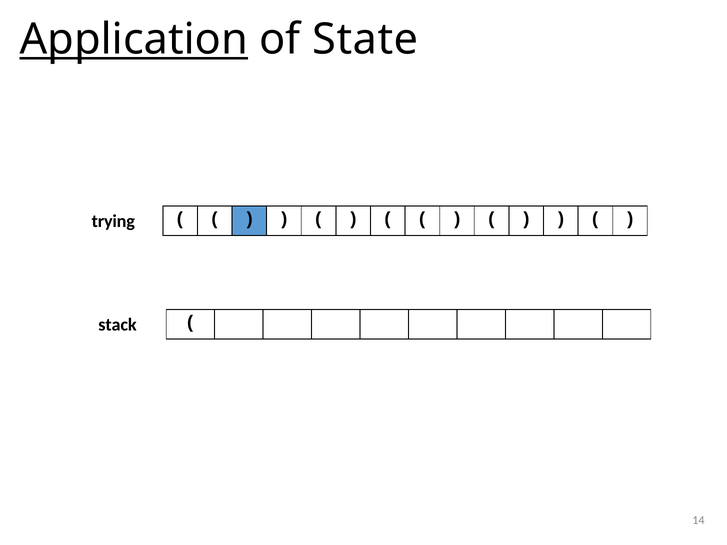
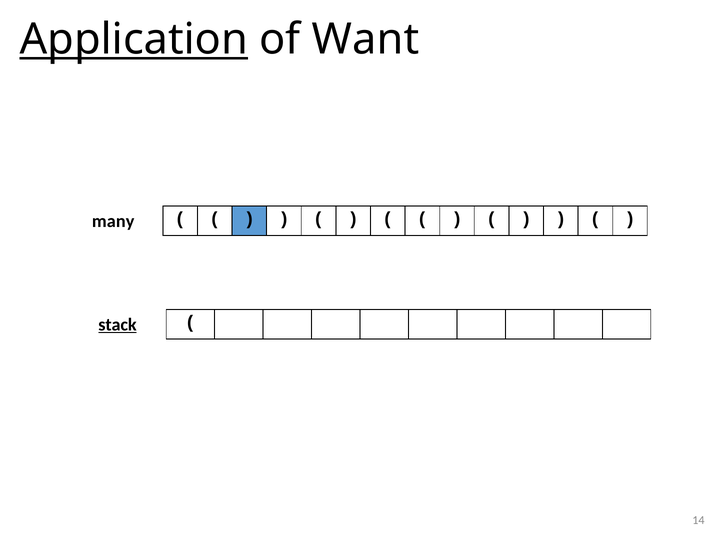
State: State -> Want (365, 40)
trying: trying -> many (113, 221)
stack underline: none -> present (117, 325)
